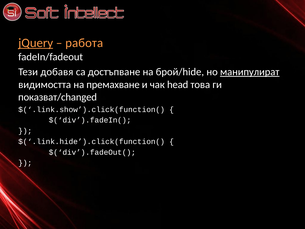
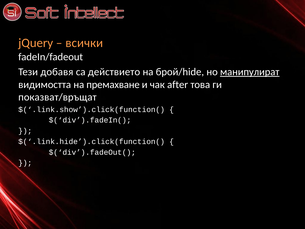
jQuery underline: present -> none (36, 43)
работа: работа -> всички (84, 43)
достъпване: достъпване -> действието (114, 72)
head: head -> after (178, 84)
показват/changed: показват/changed -> показват/връщат (57, 97)
